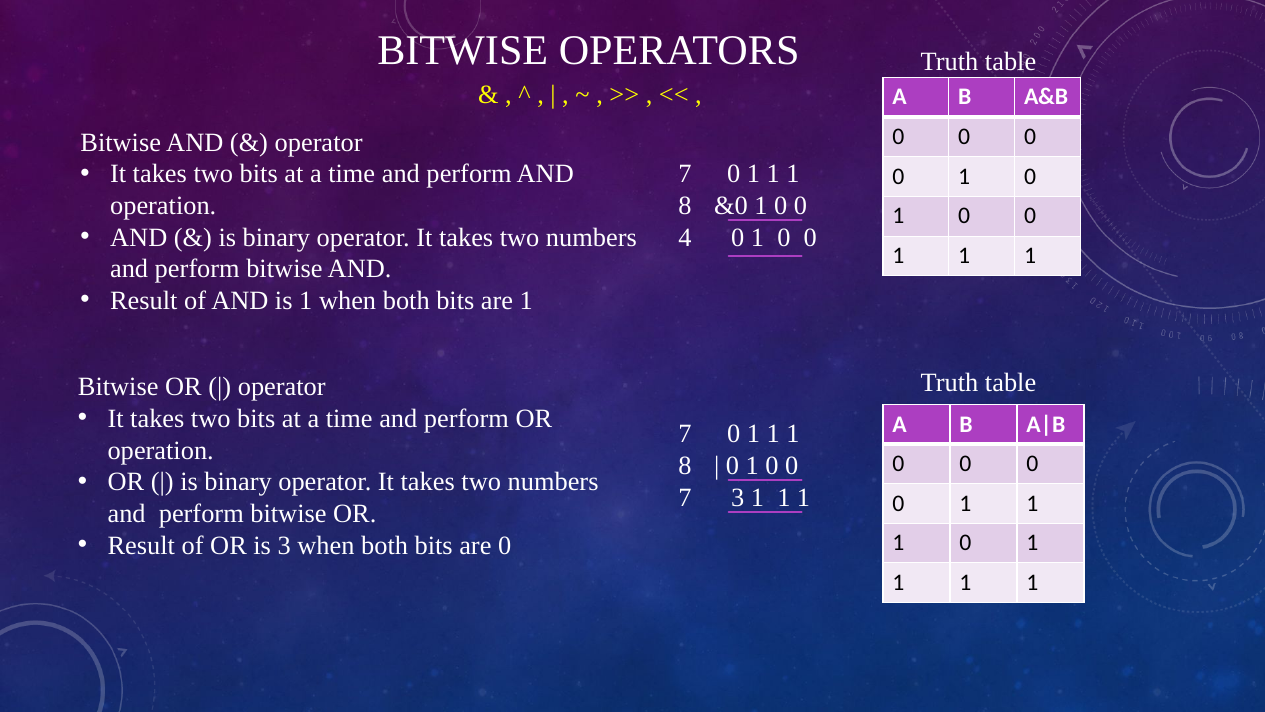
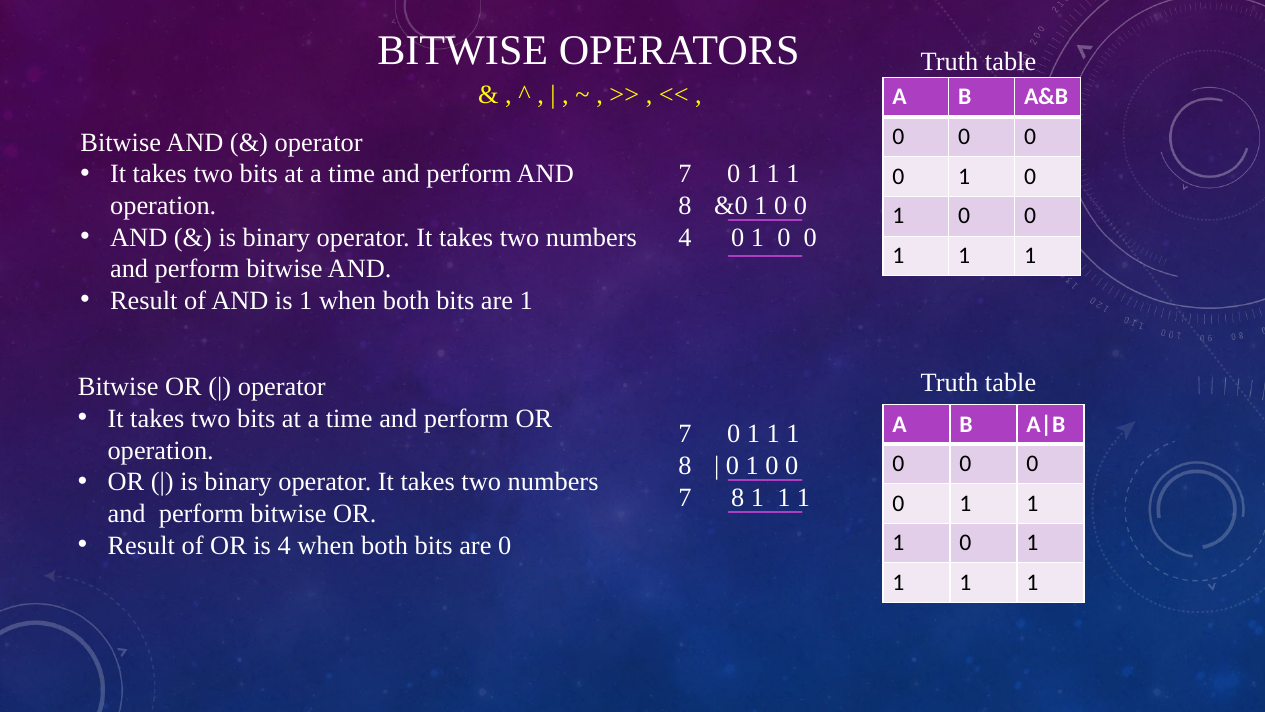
7 3: 3 -> 8 (738, 497)
is 3: 3 -> 4 (284, 545)
